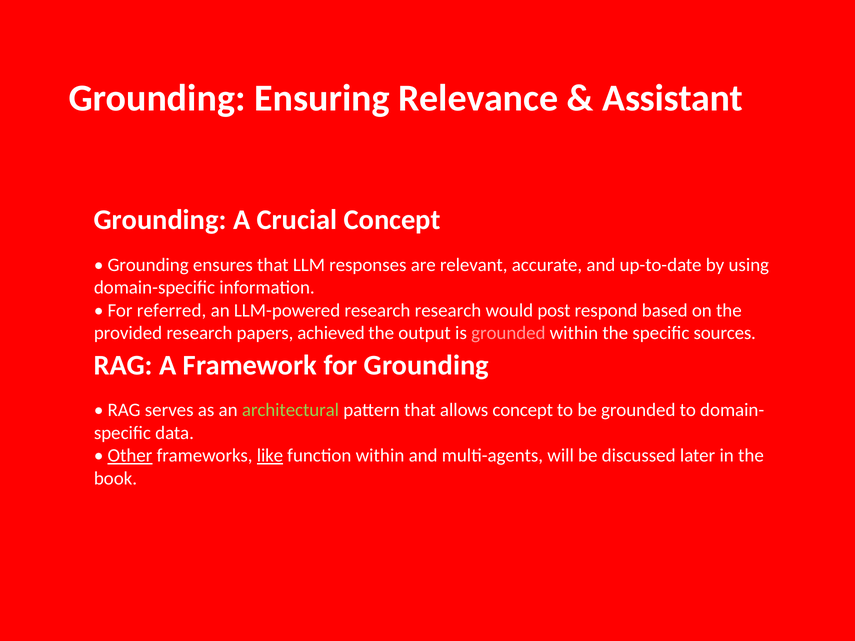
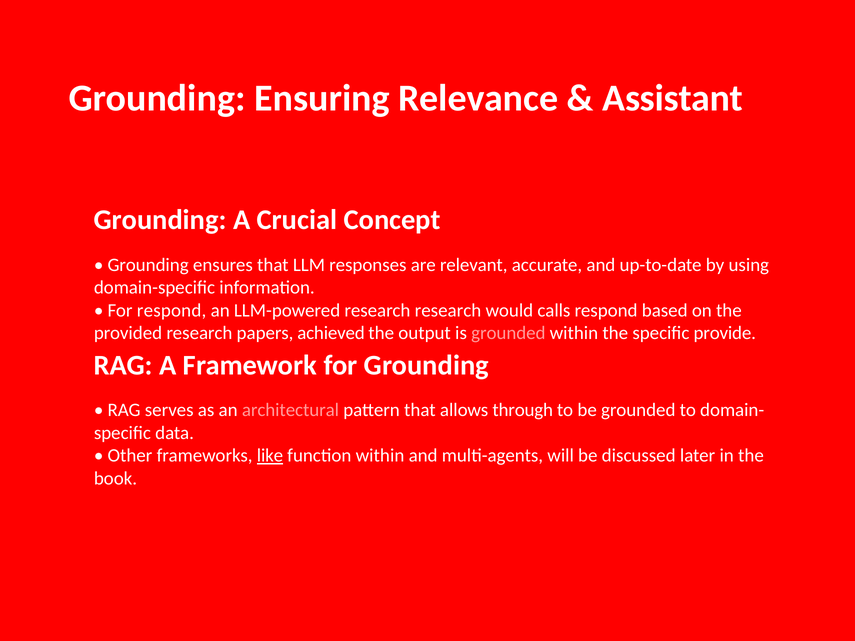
For referred: referred -> respond (172, 310)
post: post -> calls (554, 310)
sources: sources -> provide (725, 333)
architectural colour: light green -> pink (290, 410)
allows concept: concept -> through (523, 410)
Other underline: present -> none (130, 456)
